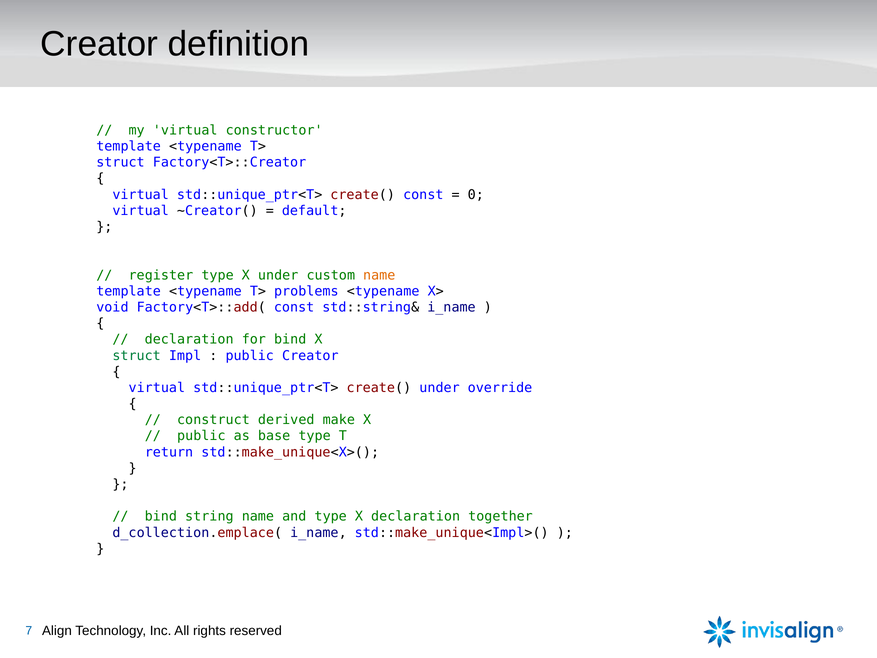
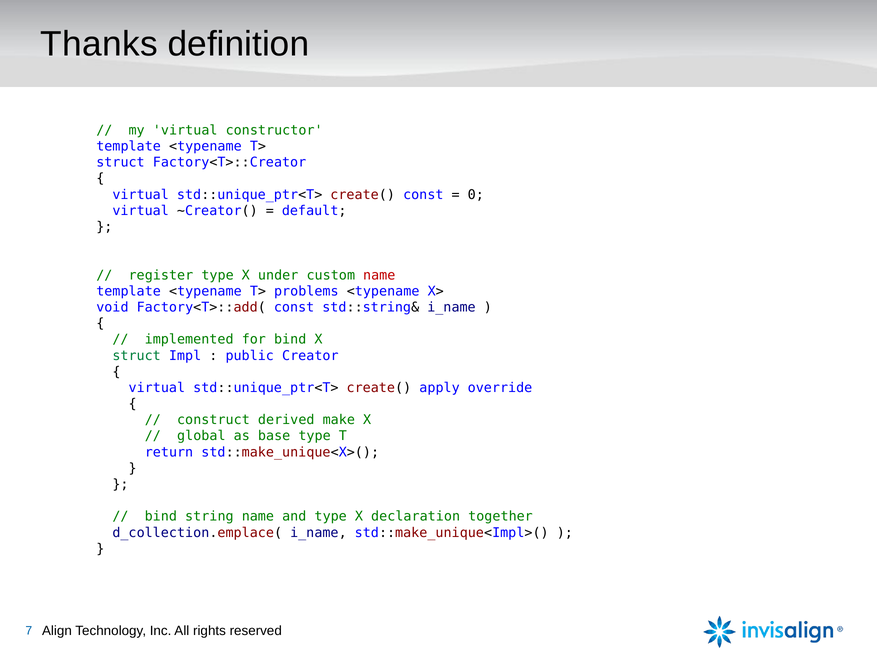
Creator: Creator -> Thanks (99, 44)
name colour: orange -> red (379, 275)
declaration: declaration -> implemented (189, 339)
create( under: under -> apply (440, 388)
public: public -> global (201, 436)
